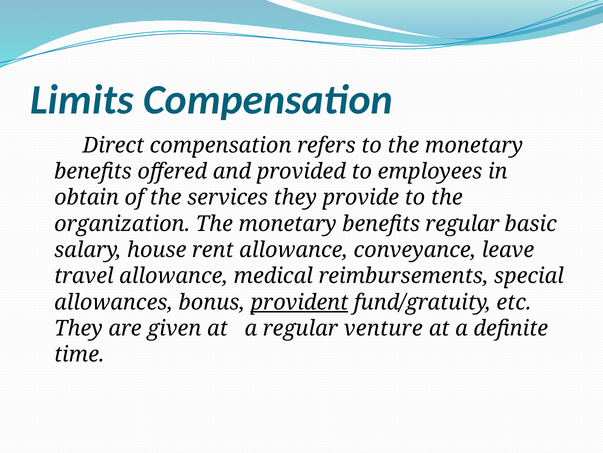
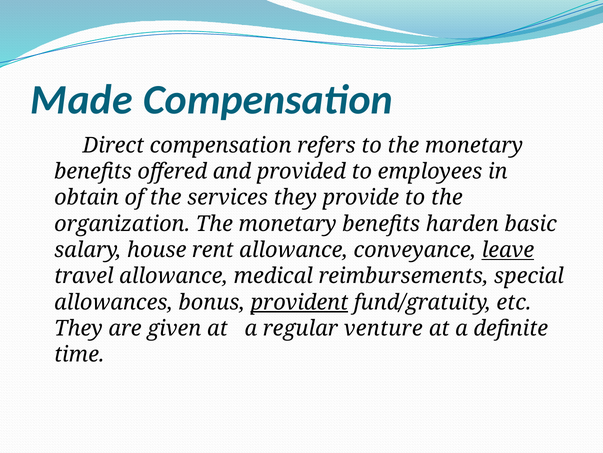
Limits: Limits -> Made (82, 100)
benefits regular: regular -> harden (462, 224)
leave underline: none -> present (508, 250)
